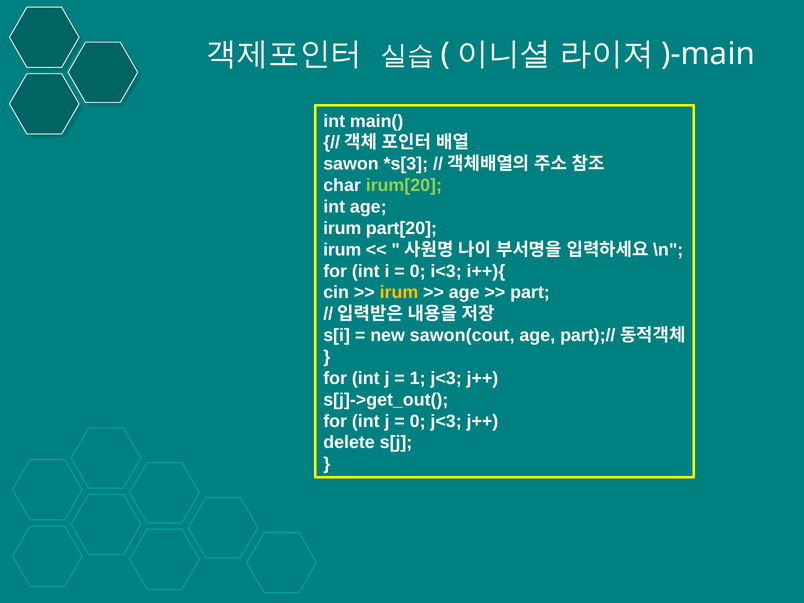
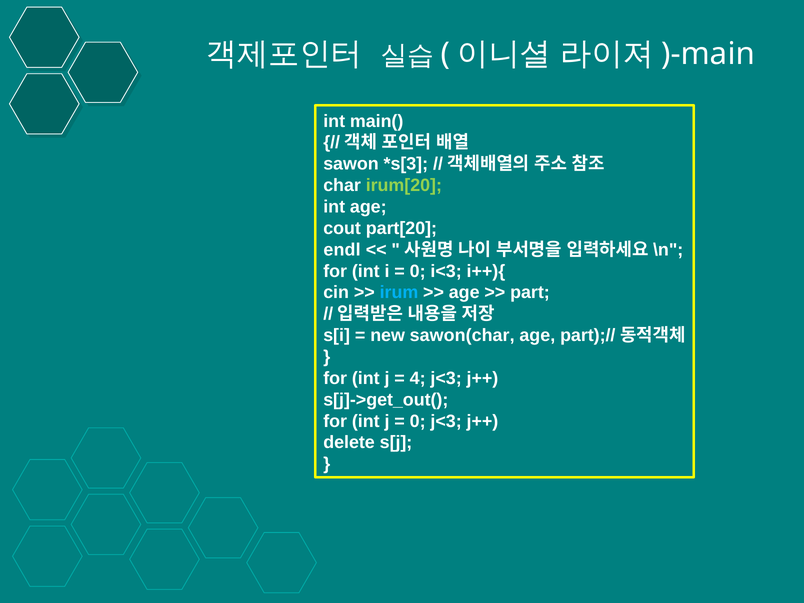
irum: irum -> cout (342, 228)
irum: irum -> endl (342, 250)
irum colour: yellow -> light blue (399, 293)
sawon(cout: sawon(cout -> sawon(char (462, 335)
1: 1 -> 4 (418, 378)
